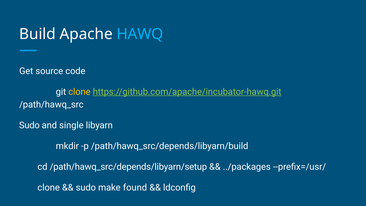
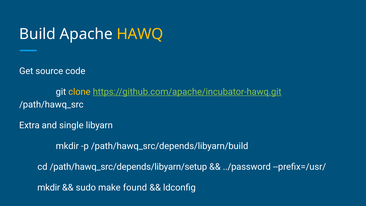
HAWQ colour: light blue -> yellow (140, 34)
Sudo: Sudo -> Extra (29, 125)
../packages: ../packages -> ../password (247, 167)
clone: clone -> mkdir (49, 187)
